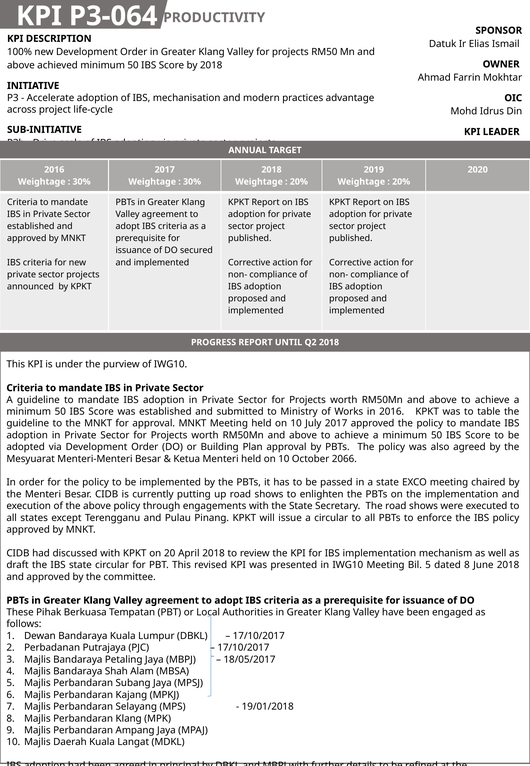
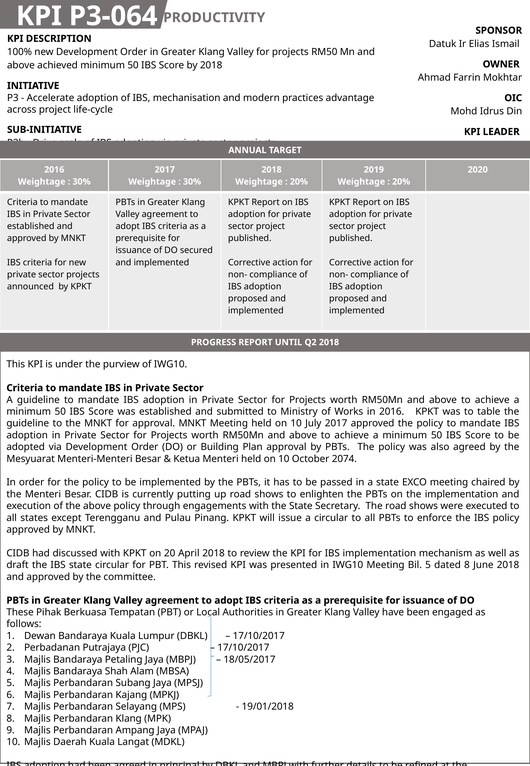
2066: 2066 -> 2074 (344, 459)
